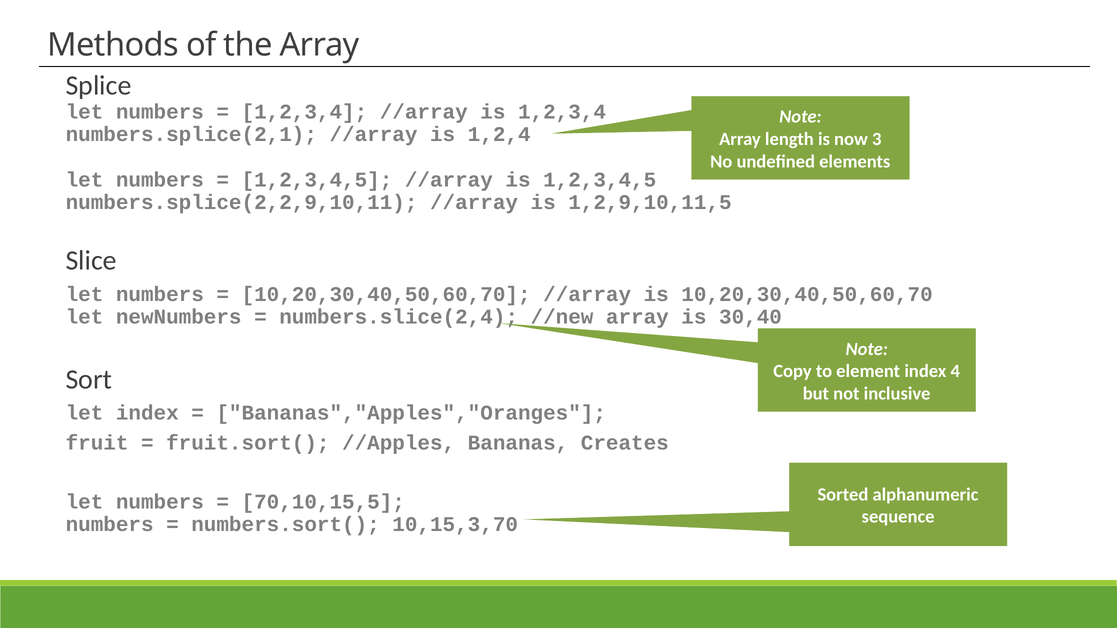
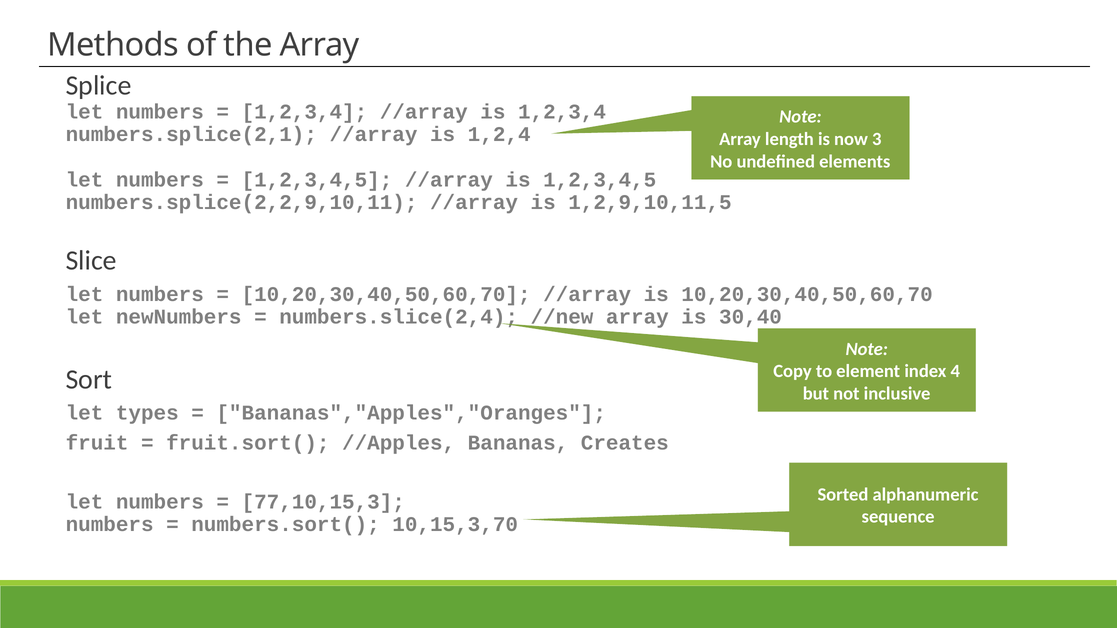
let index: index -> types (147, 413)
70,10,15,5: 70,10,15,5 -> 77,10,15,3 (323, 502)
